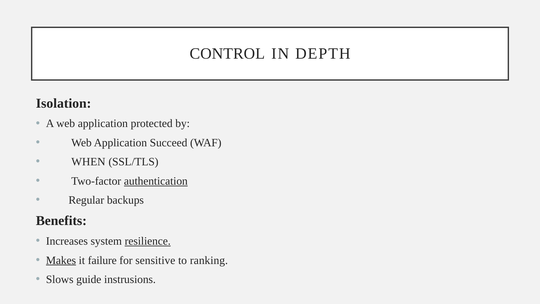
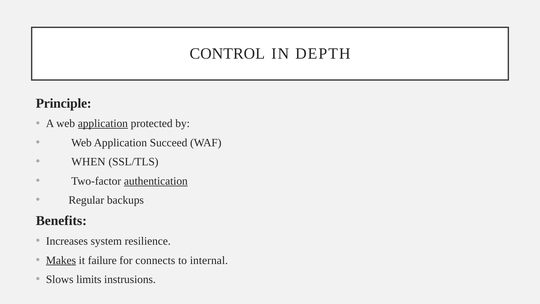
Isolation: Isolation -> Principle (64, 103)
application underline: none -> present (103, 123)
resilience underline: present -> none (148, 241)
sensitive: sensitive -> connects (155, 260)
ranking: ranking -> internal (209, 260)
guide: guide -> limits (89, 279)
